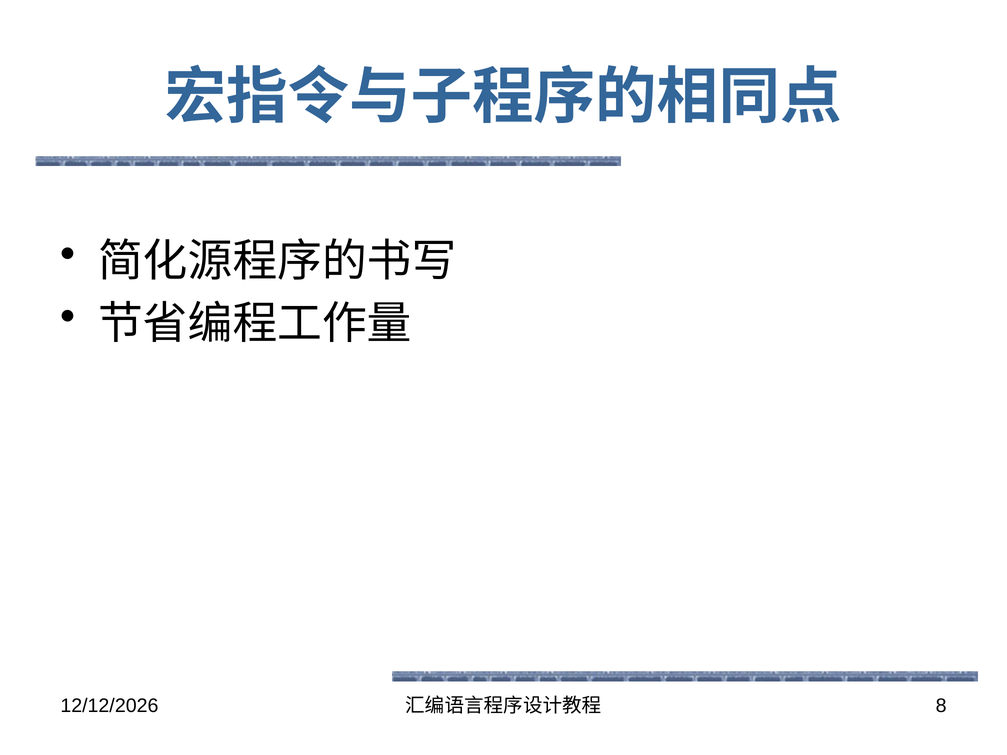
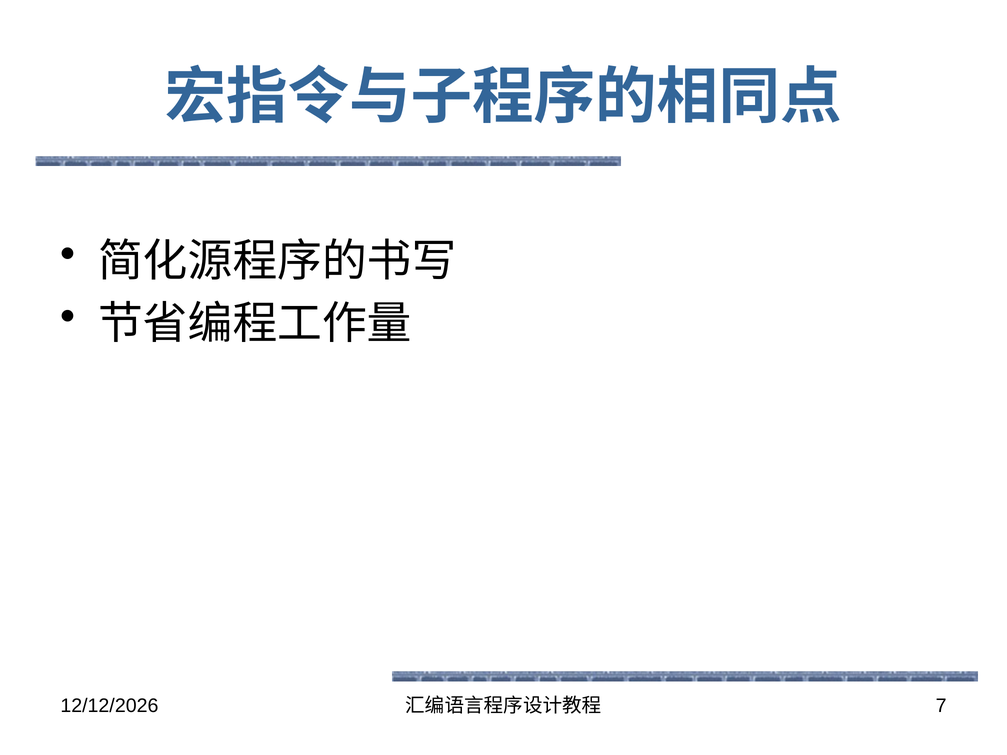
8: 8 -> 7 (941, 706)
